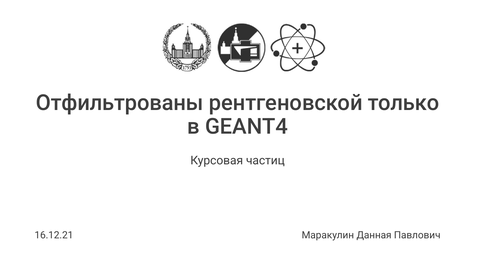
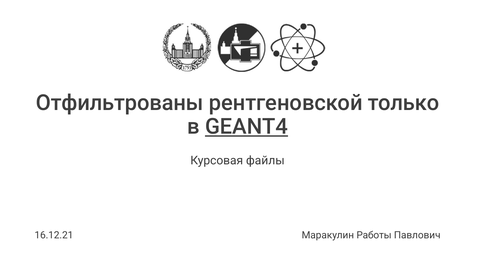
GEANT4 underline: none -> present (247, 127)
частиц: частиц -> файлы (265, 160)
Данная: Данная -> Работы (374, 235)
